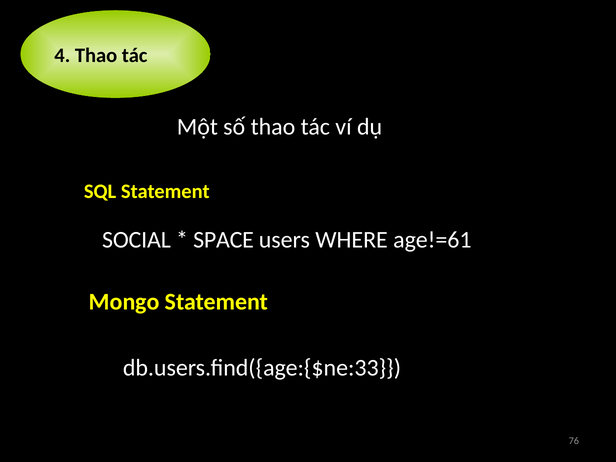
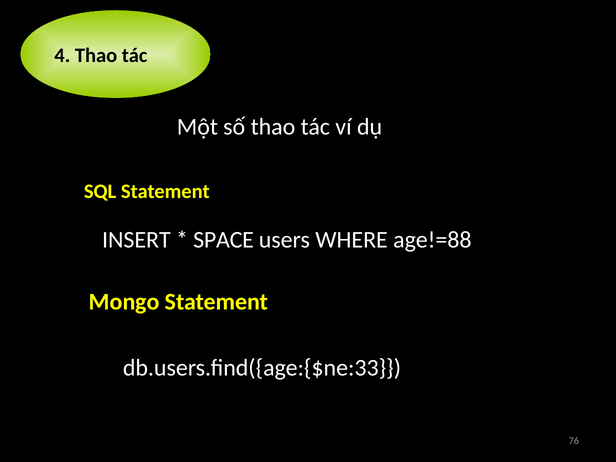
SOCIAL: SOCIAL -> INSERT (136, 240)
age!=61: age!=61 -> age!=88 (432, 240)
